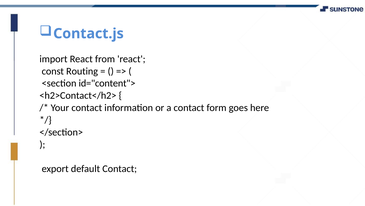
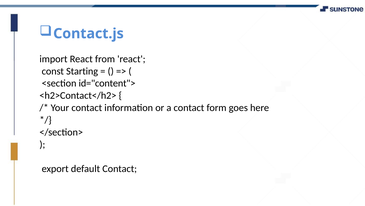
Routing: Routing -> Starting (82, 71)
